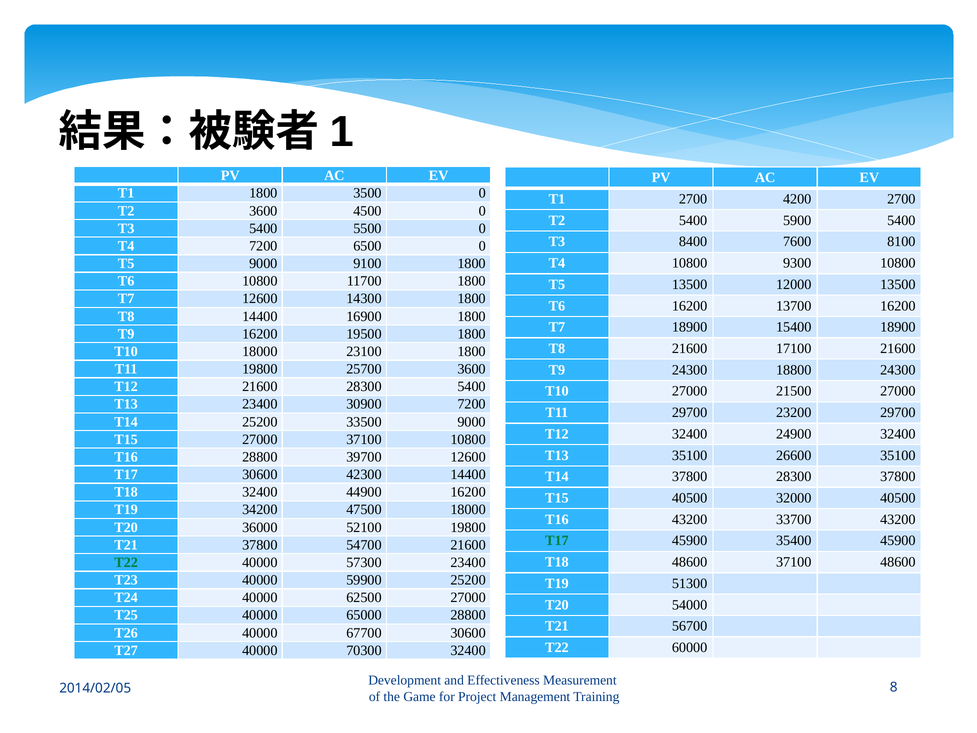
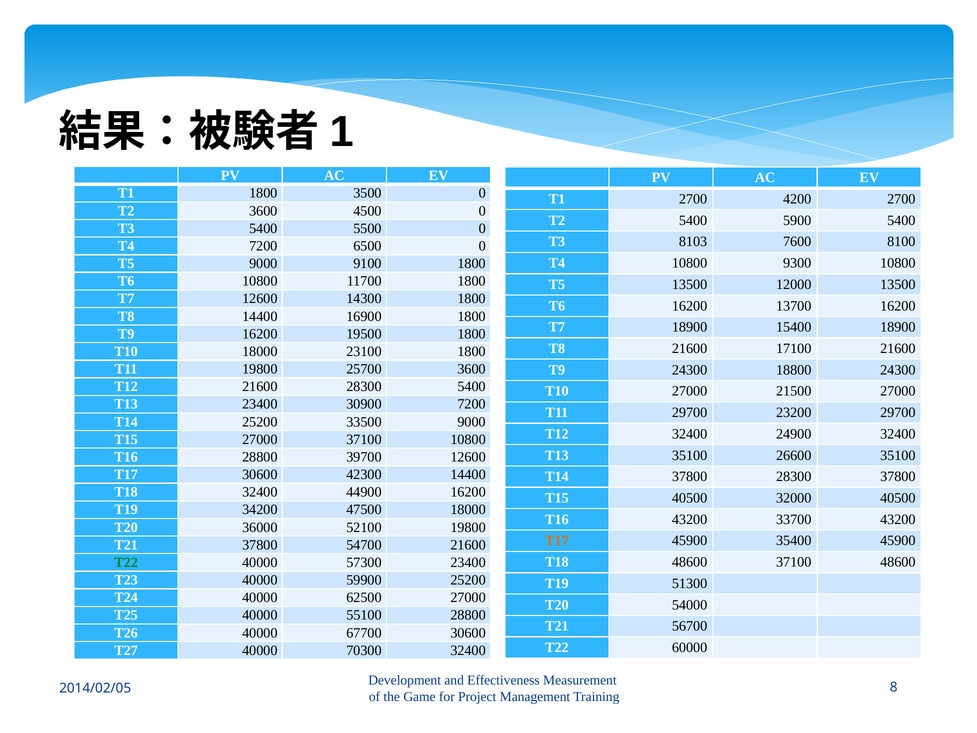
8400: 8400 -> 8103 (693, 242)
T17 colour: green -> orange (557, 541)
65000: 65000 -> 55100 (364, 615)
